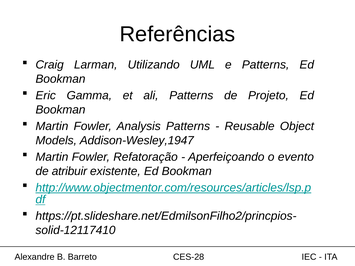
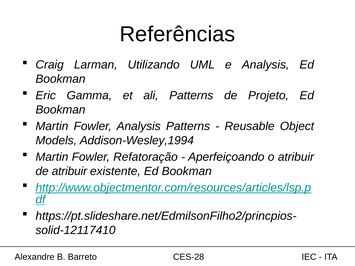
e Patterns: Patterns -> Analysis (266, 65)
Addison-Wesley,1947: Addison-Wesley,1947 -> Addison-Wesley,1994 (137, 141)
o evento: evento -> atribuir (296, 157)
